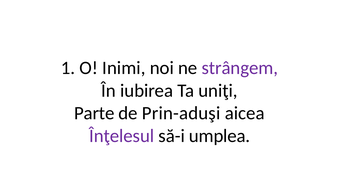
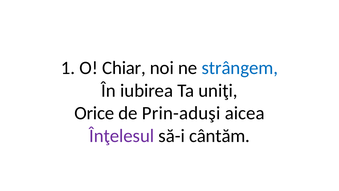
Inimi: Inimi -> Chiar (124, 68)
strângem colour: purple -> blue (240, 68)
Parte: Parte -> Orice (94, 113)
umplea: umplea -> cântăm (220, 136)
